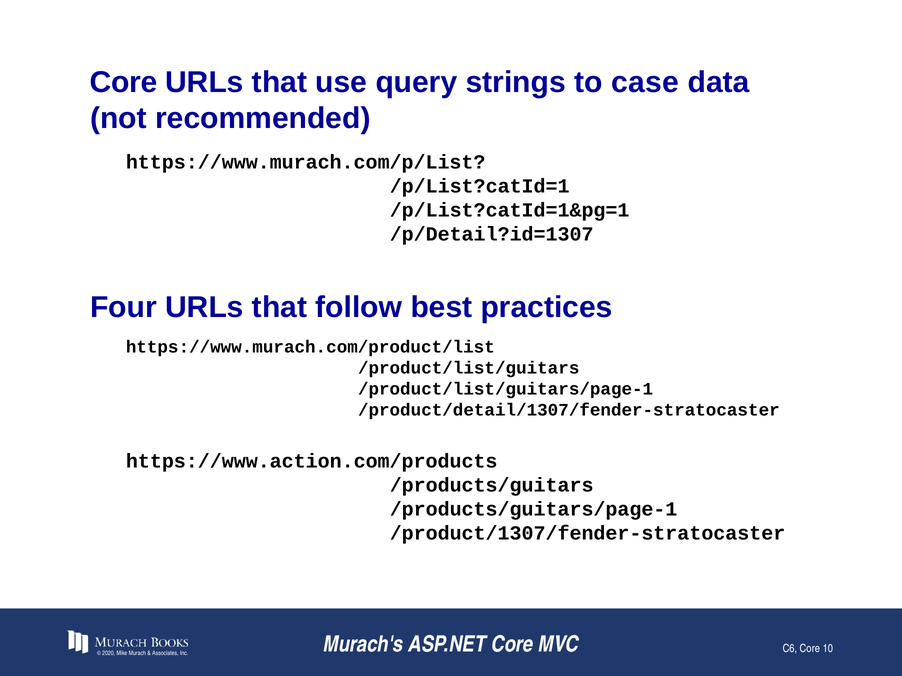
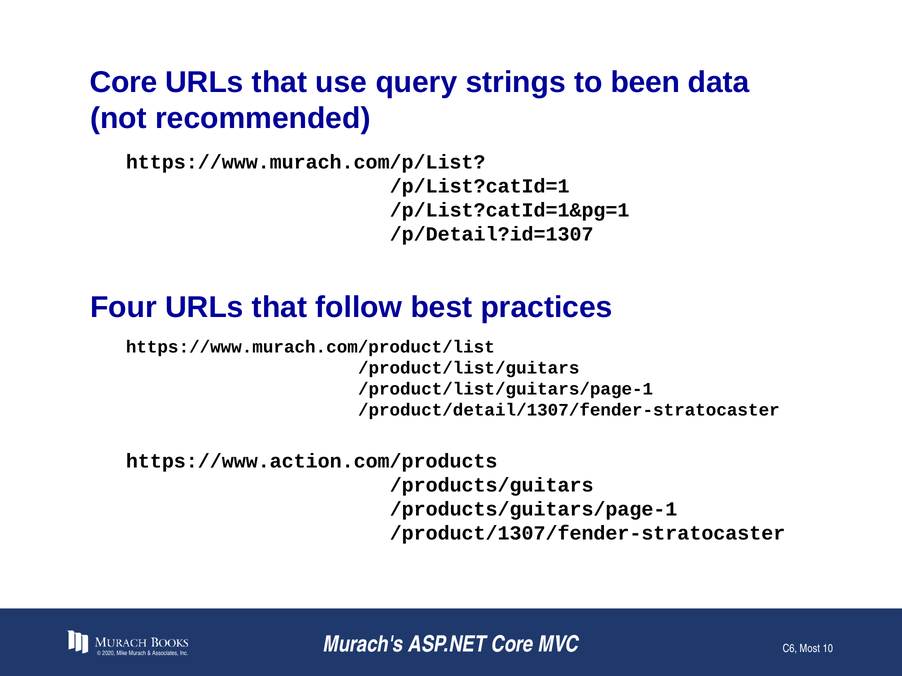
case: case -> been (645, 82)
C6 Core: Core -> Most (810, 649)
